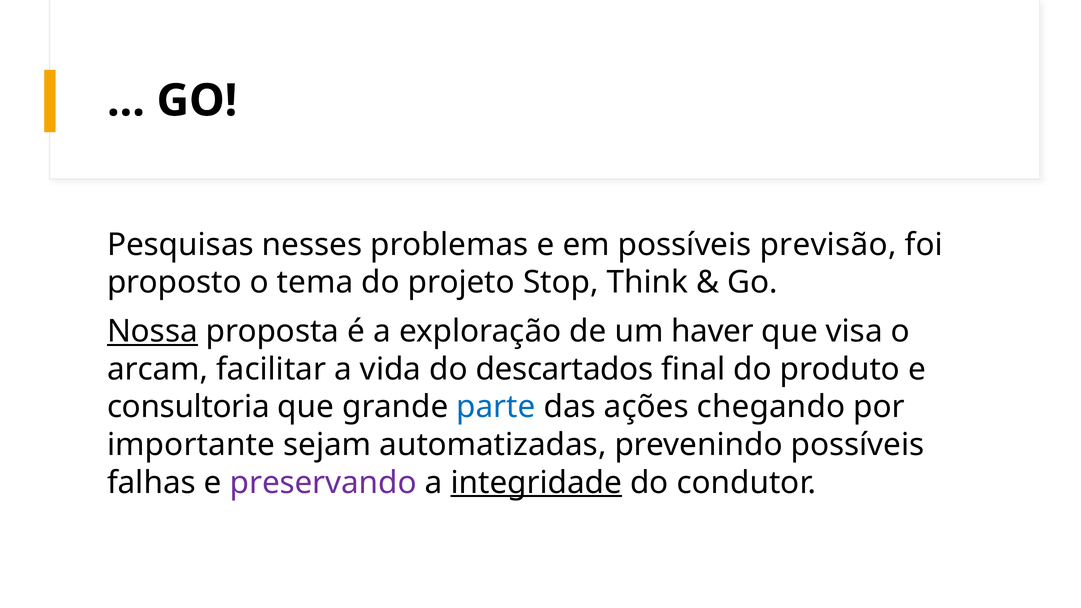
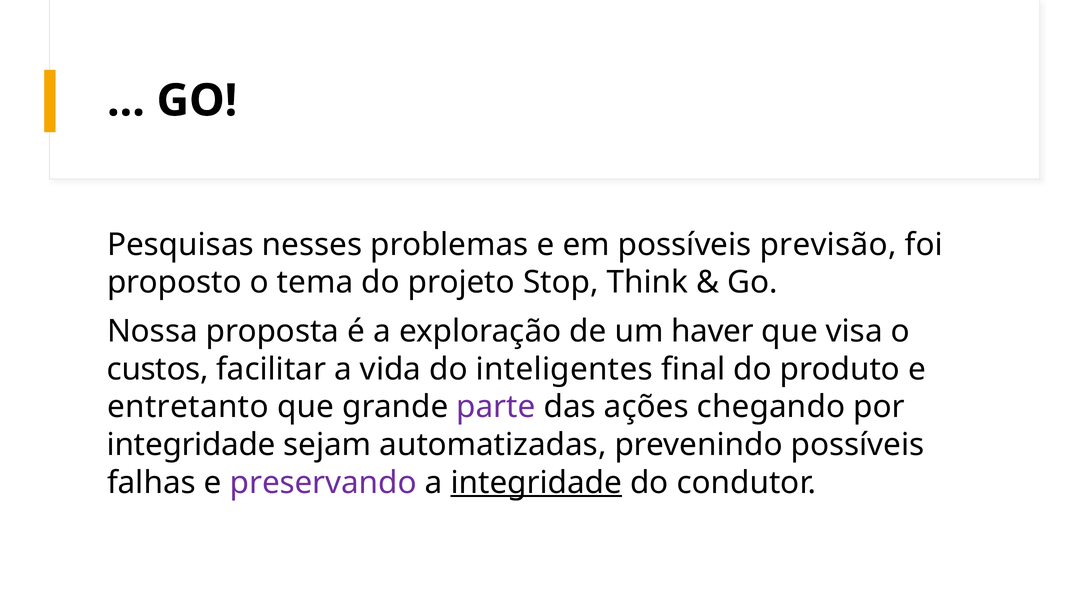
Nossa underline: present -> none (152, 332)
arcam: arcam -> custos (158, 369)
descartados: descartados -> inteligentes (564, 369)
consultoria: consultoria -> entretanto (188, 407)
parte colour: blue -> purple (496, 407)
importante: importante -> integridade (191, 445)
